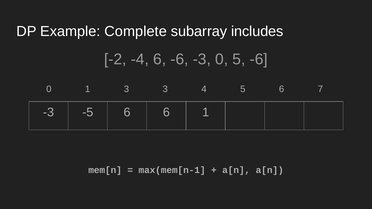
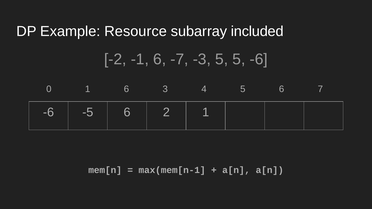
Complete: Complete -> Resource (136, 32)
includes: includes -> included (257, 32)
-4: -4 -> -1 (140, 59)
6 -6: -6 -> -7 (179, 59)
-3 0: 0 -> 5 (222, 59)
1 3: 3 -> 6 (126, 89)
-3: -3 -> -6 (48, 112)
6 6: 6 -> 2 (166, 112)
